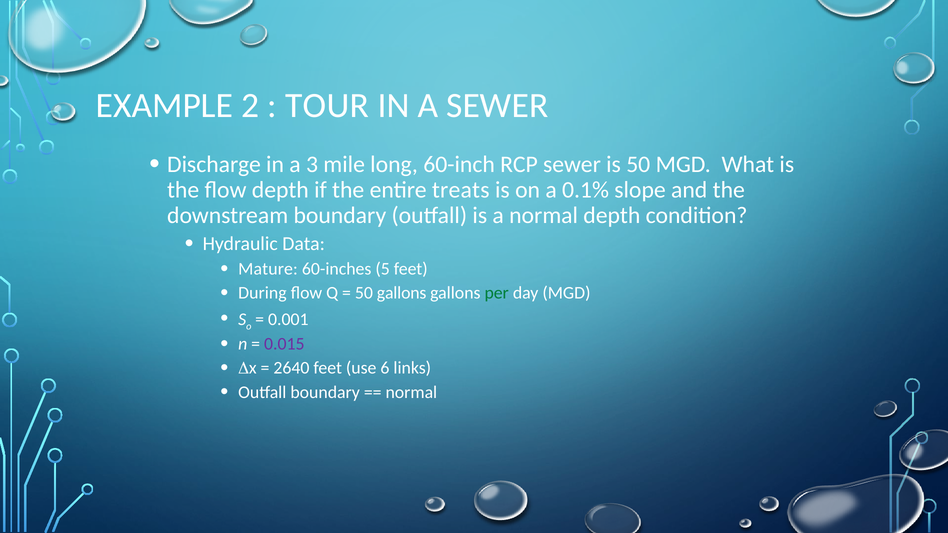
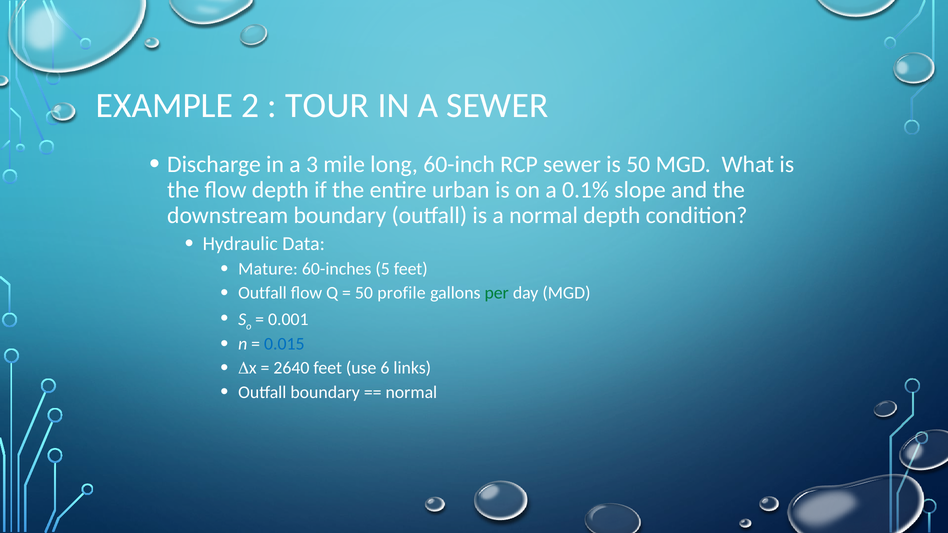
treats: treats -> urban (461, 190)
During: During -> Outfall (262, 293)
50 gallons: gallons -> profile (401, 293)
0.015 colour: purple -> blue (284, 344)
